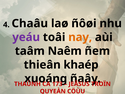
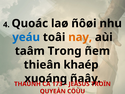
Chaâu: Chaâu -> Quoác (30, 23)
yeáu colour: purple -> blue (26, 37)
Naêm: Naêm -> Trong (65, 51)
